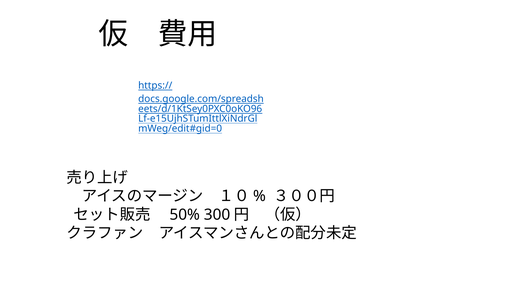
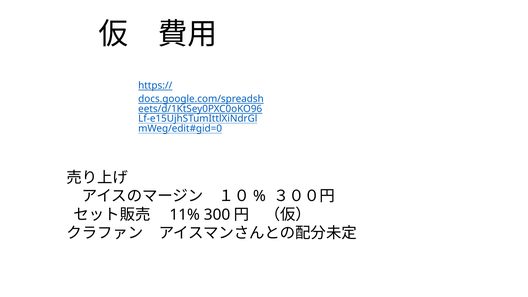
50%: 50% -> 11% (185, 215)
